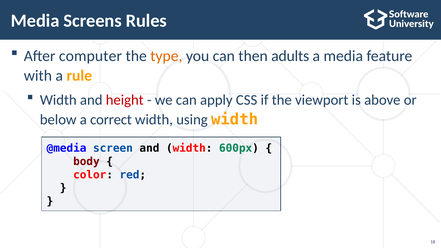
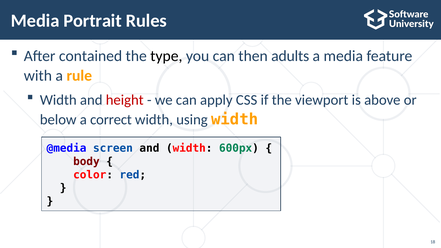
Screens: Screens -> Portrait (93, 21)
computer: computer -> contained (91, 56)
type colour: orange -> black (166, 56)
